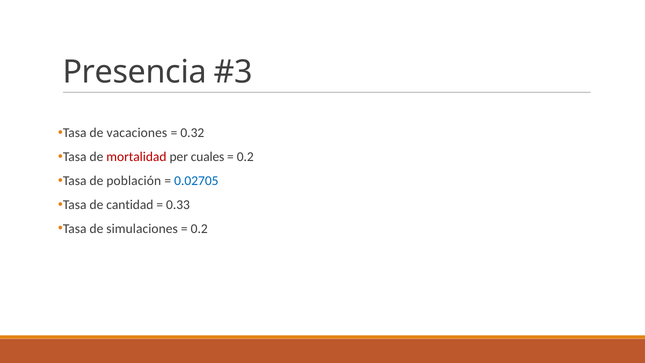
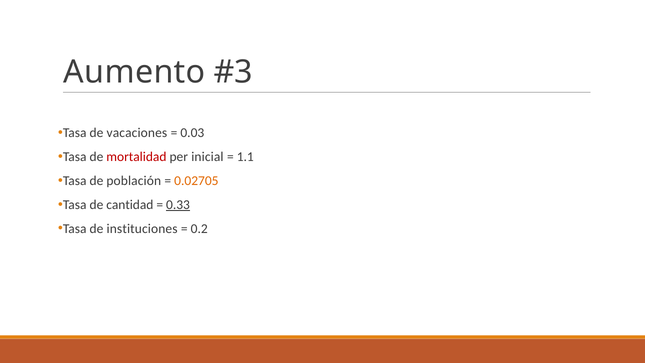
Presencia: Presencia -> Aumento (134, 72)
0.32: 0.32 -> 0.03 (192, 133)
cuales: cuales -> inicial (207, 157)
0.2: 0.2 -> 1.1 (245, 157)
0.02705 colour: blue -> orange (196, 181)
0.33 underline: none -> present (178, 205)
simulaciones: simulaciones -> instituciones (142, 228)
